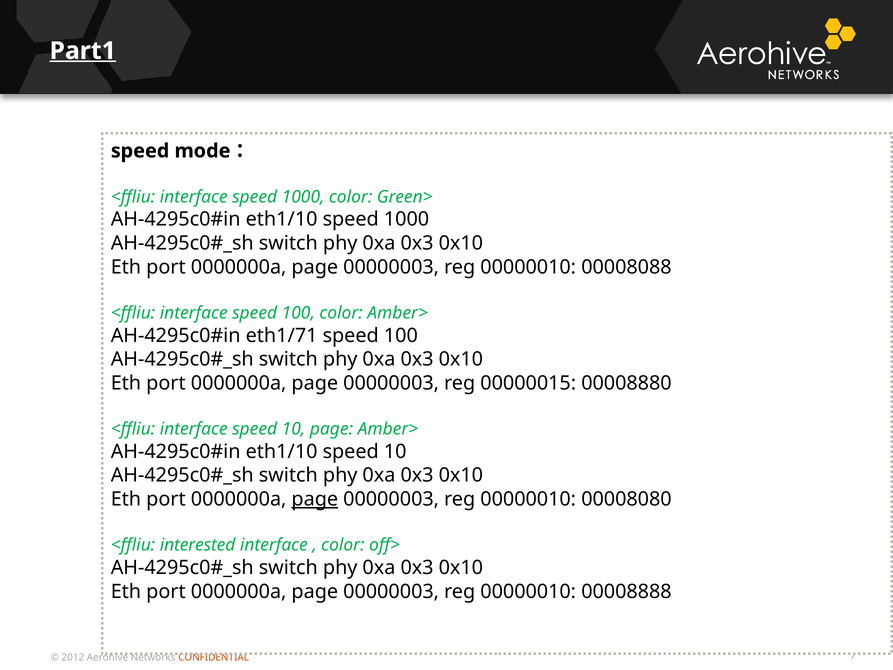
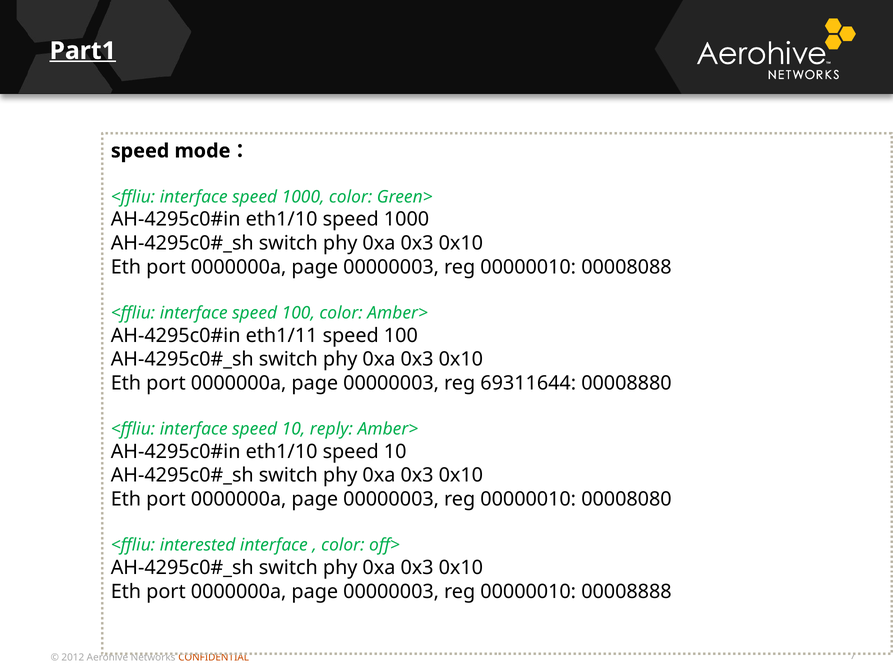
eth1/71: eth1/71 -> eth1/11 (282, 335)
00000015: 00000015 -> 69311644 (528, 383)
10 page: page -> reply (331, 429)
page underline: present -> none (315, 499)
